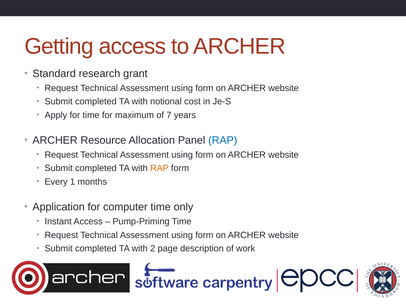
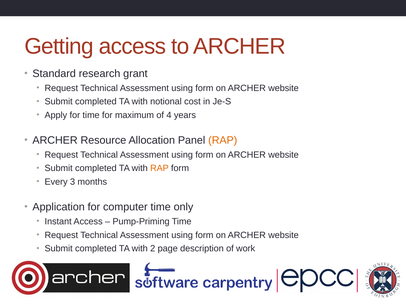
7: 7 -> 4 (169, 115)
RAP colour: blue -> orange (223, 140)
1: 1 -> 3 (73, 182)
